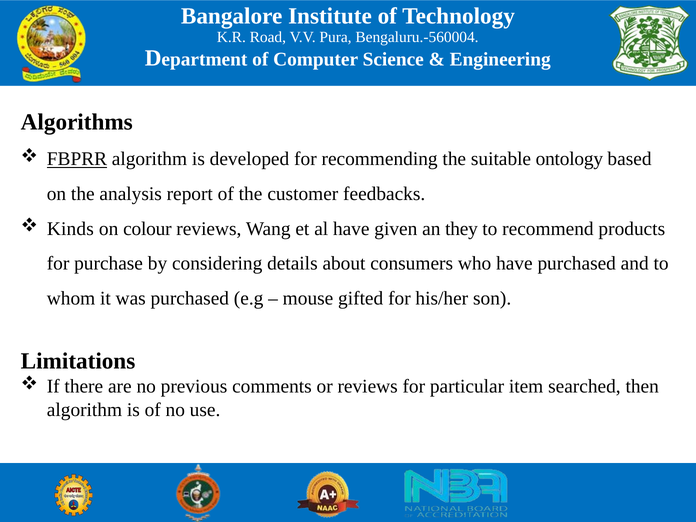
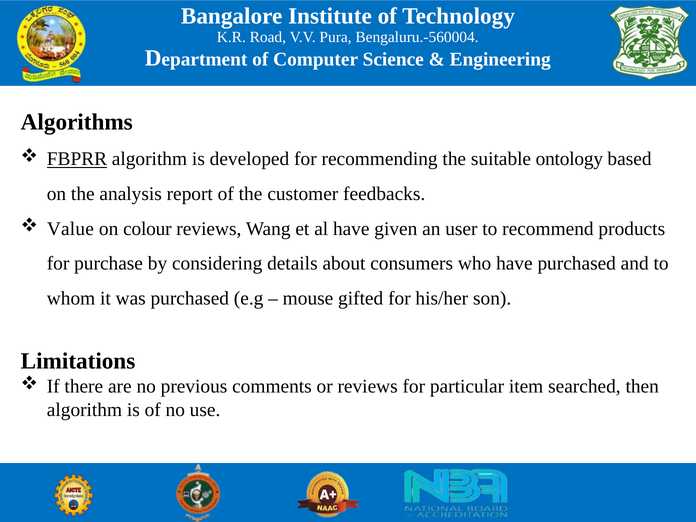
Kinds: Kinds -> Value (70, 229)
they: they -> user (461, 229)
